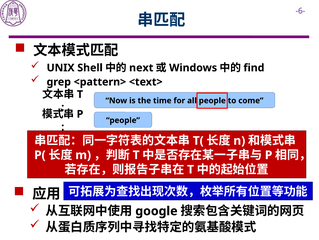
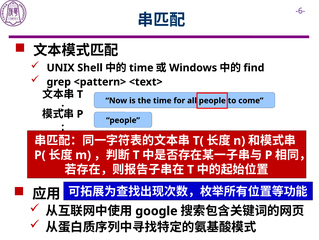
next: next -> time (141, 68)
